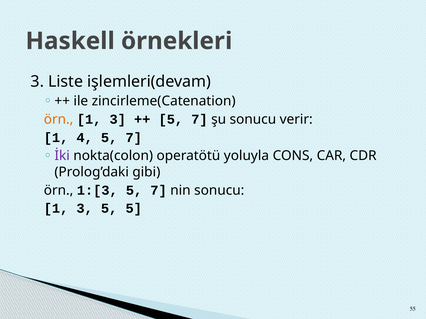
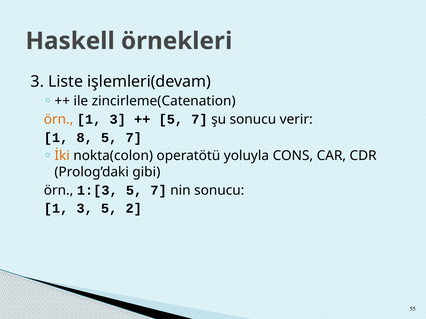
4: 4 -> 8 (85, 138)
İki colour: purple -> orange (62, 156)
5 5: 5 -> 2 (134, 209)
